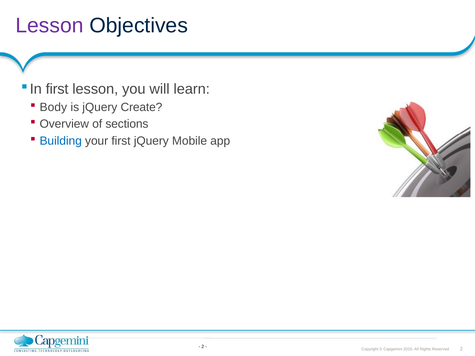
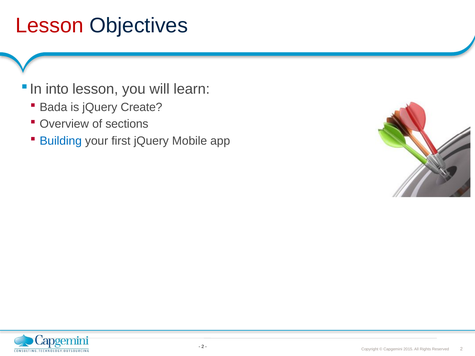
Lesson colour: purple -> red (49, 25)
first: first -> into (57, 89)
Body: Body -> Bada (53, 107)
